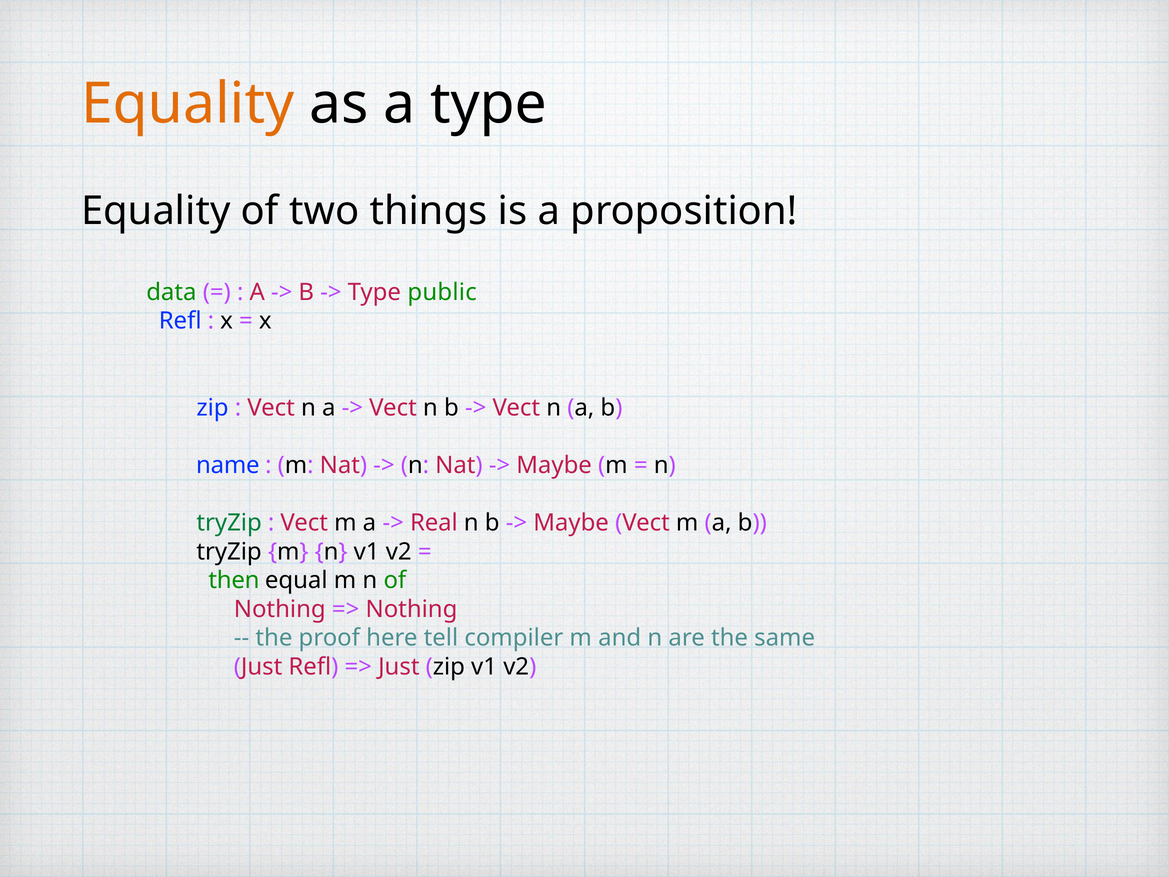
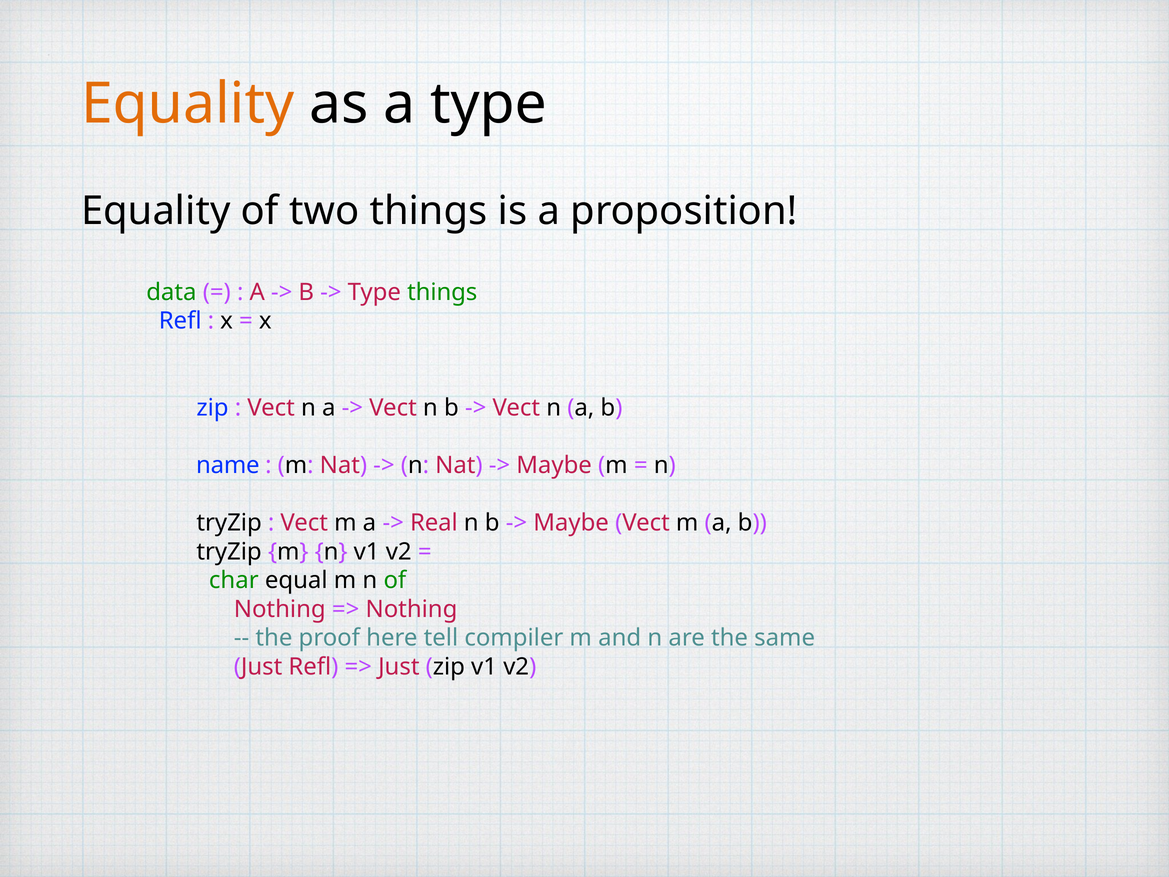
Type public: public -> things (442, 292)
tryZip colour: green -> black (229, 523)
then: then -> char (234, 580)
